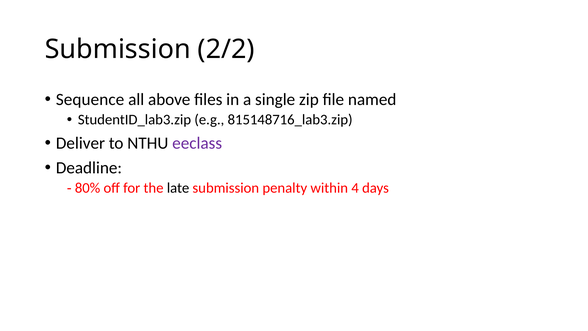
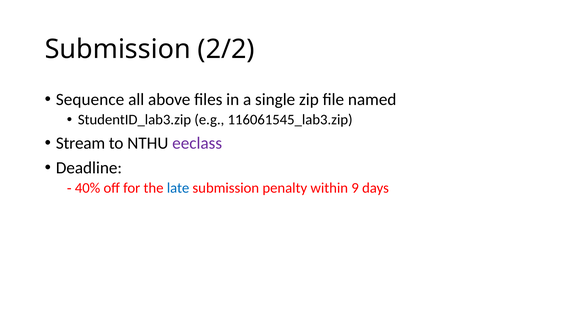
815148716_lab3.zip: 815148716_lab3.zip -> 116061545_lab3.zip (290, 120)
Deliver: Deliver -> Stream (81, 143)
80%: 80% -> 40% (88, 188)
late colour: black -> blue (178, 188)
4: 4 -> 9 (355, 188)
